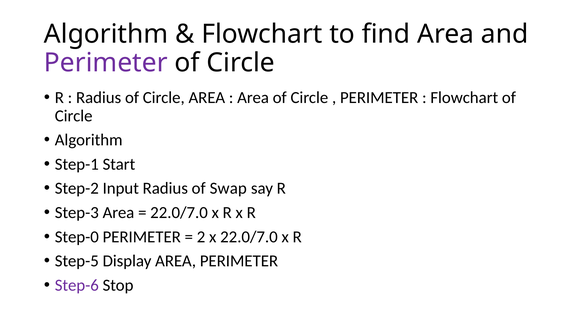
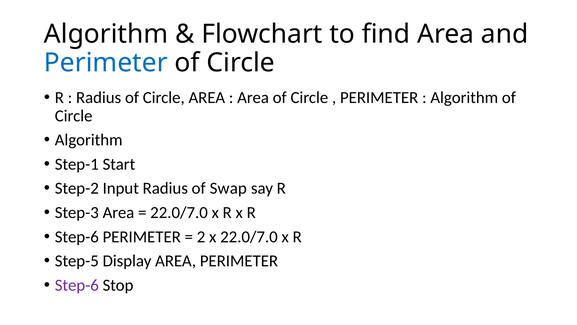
Perimeter colour: purple -> blue (106, 63)
Flowchart: Flowchart -> Algorithm (464, 98)
Step-0: Step-0 -> Step-6 (77, 236)
